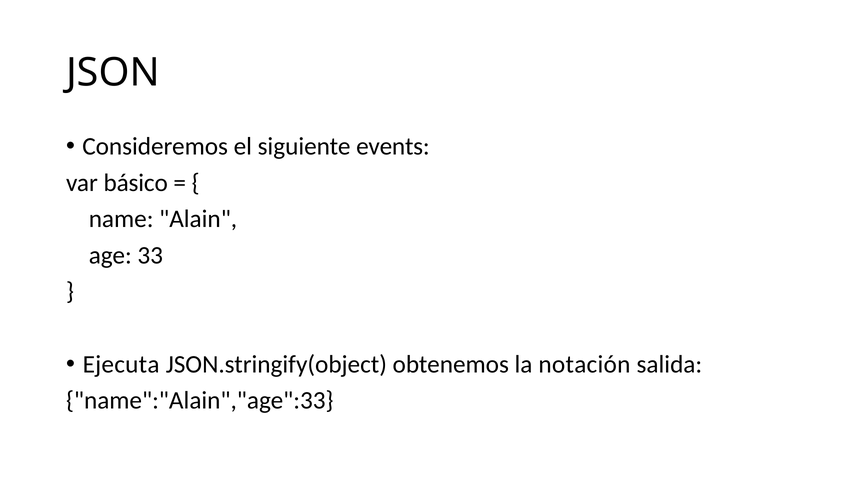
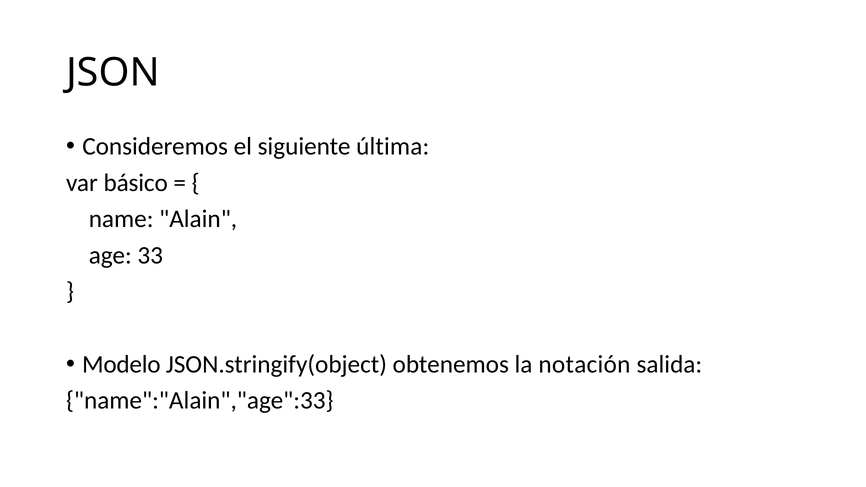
events: events -> última (393, 146)
Ejecuta: Ejecuta -> Modelo (121, 364)
